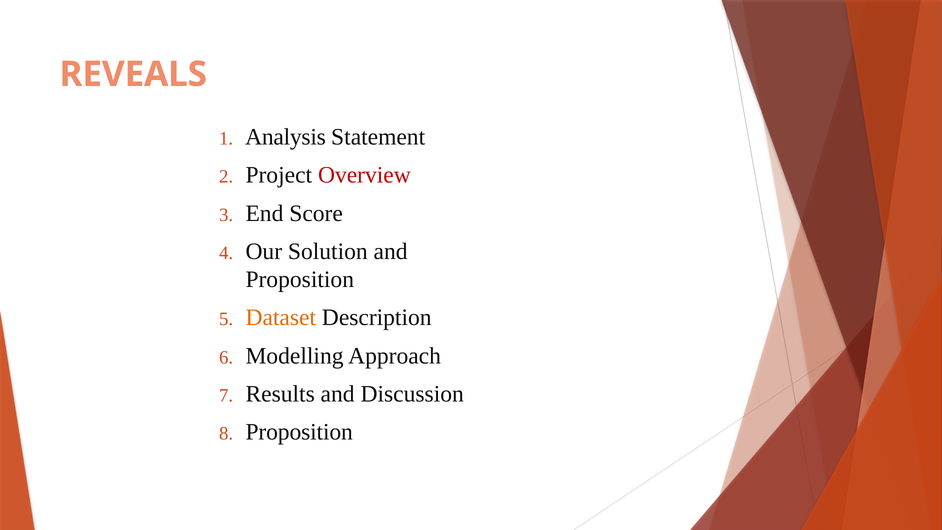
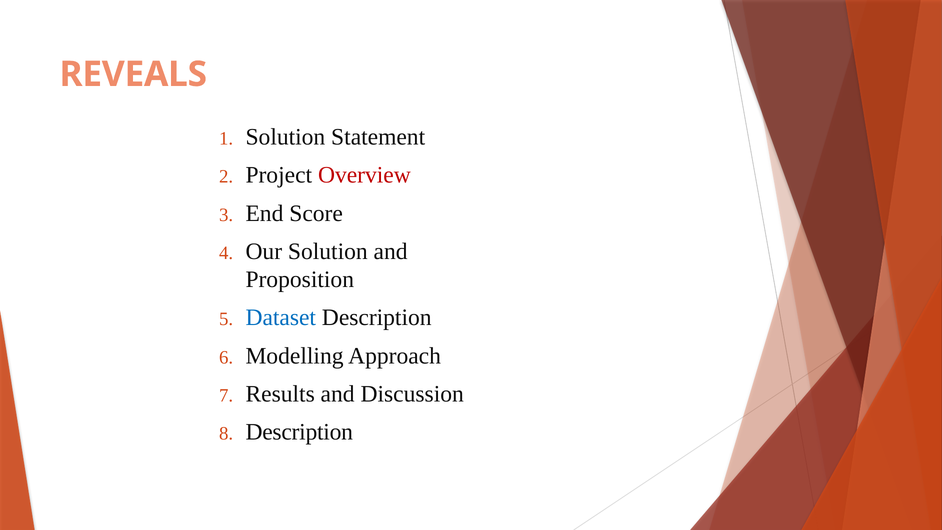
Analysis: Analysis -> Solution (285, 137)
Dataset colour: orange -> blue (281, 318)
Proposition: Proposition -> Description (299, 432)
